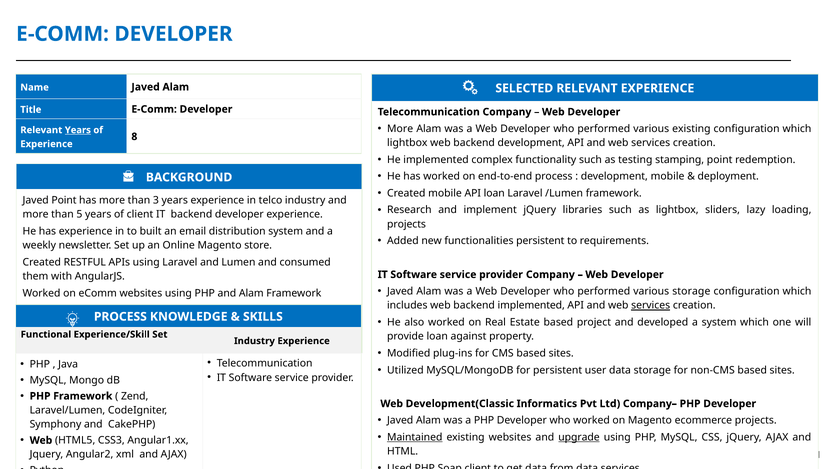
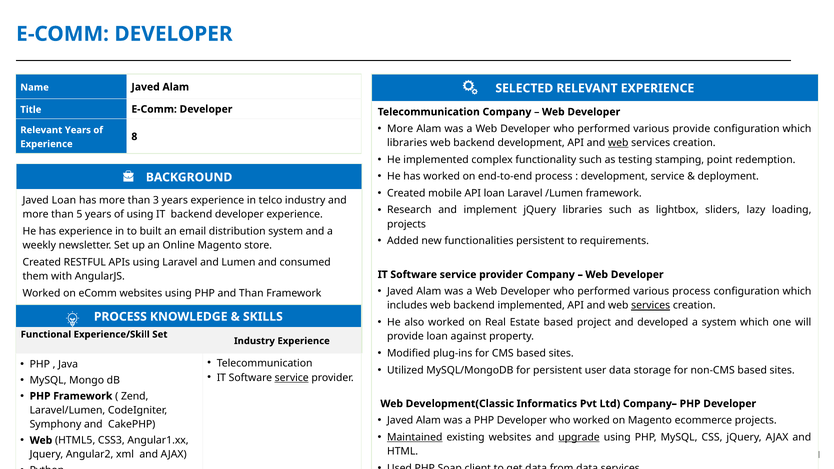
various existing: existing -> provide (691, 129)
Years underline: present -> none (78, 130)
lightbox: lightbox -> libraries (407, 143)
web underline: none -> present (618, 143)
development mobile: mobile -> service (668, 177)
Javed Point: Point -> Loan (64, 200)
of client: client -> using (140, 214)
various storage: storage -> process (691, 291)
and Alam: Alam -> Than (251, 293)
service underline: none -> present (292, 378)
